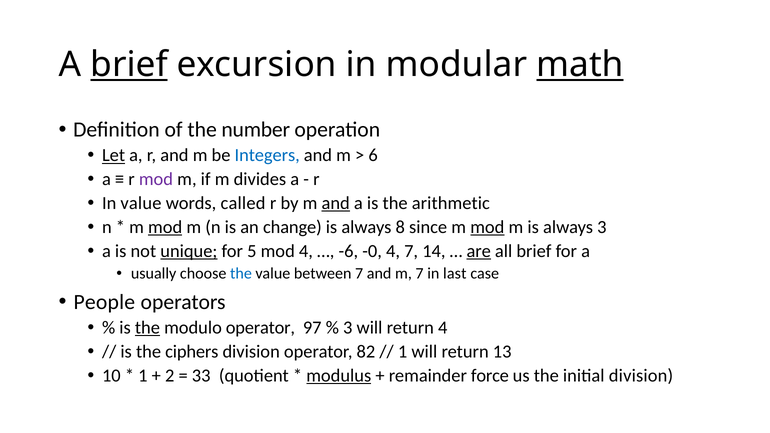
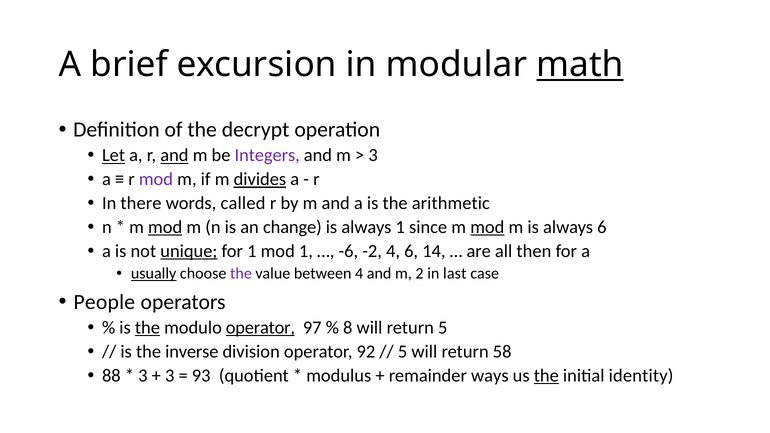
brief underline: present -> none (129, 65)
number: number -> decrypt (256, 130)
and underline: none -> present (174, 155)
Integers colour: blue -> purple (267, 155)
6: 6 -> 3 (373, 155)
divides underline: none -> present (260, 179)
In value: value -> there (141, 203)
and underline: present -> none (336, 203)
always 8: 8 -> 1 (400, 227)
always 3: 3 -> 6 (602, 227)
for 5: 5 -> 1 (252, 251)
mod 4: 4 -> 1 (306, 251)
-0: -0 -> -2 (372, 251)
4 7: 7 -> 6 (411, 251)
are underline: present -> none (479, 251)
all brief: brief -> then (534, 251)
usually underline: none -> present (154, 274)
the colour: blue -> purple (241, 274)
between 7: 7 -> 4 (359, 274)
m 7: 7 -> 2 (420, 274)
operator underline: none -> present (260, 328)
3: 3 -> 8 (348, 328)
return 4: 4 -> 5 (443, 328)
ciphers: ciphers -> inverse (192, 352)
82: 82 -> 92 (366, 352)
1: 1 -> 5 (403, 352)
13: 13 -> 58 (502, 352)
10: 10 -> 88 (111, 376)
1: 1 -> 3 (143, 376)
2: 2 -> 3 (170, 376)
33: 33 -> 93 (201, 376)
modulus underline: present -> none (339, 376)
force: force -> ways (490, 376)
the underline: none -> present (546, 376)
initial division: division -> identity (641, 376)
